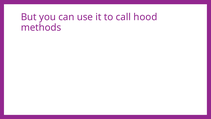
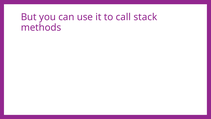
hood: hood -> stack (145, 17)
